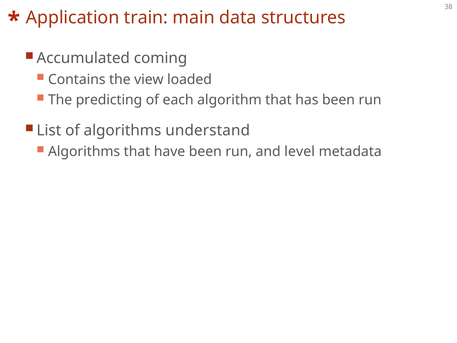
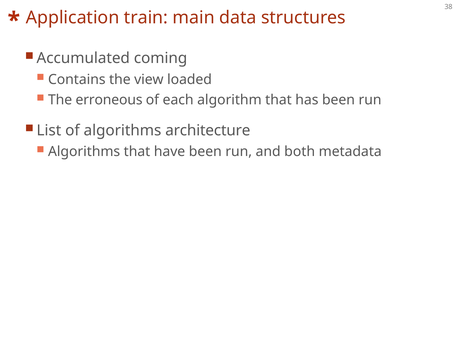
predicting: predicting -> erroneous (109, 100)
understand: understand -> architecture (208, 130)
level: level -> both (300, 152)
